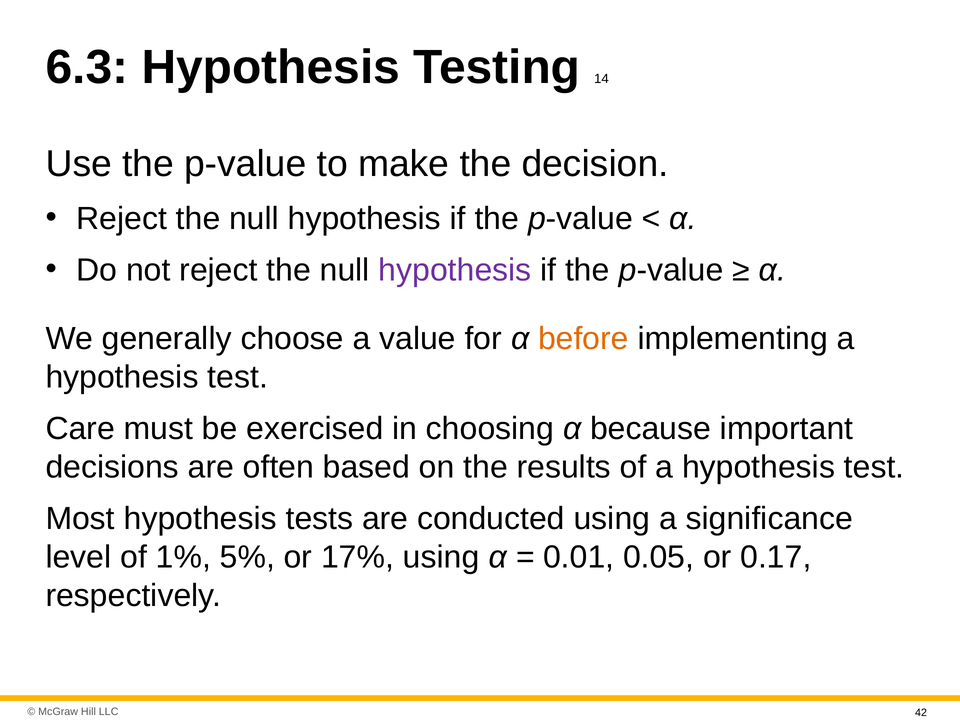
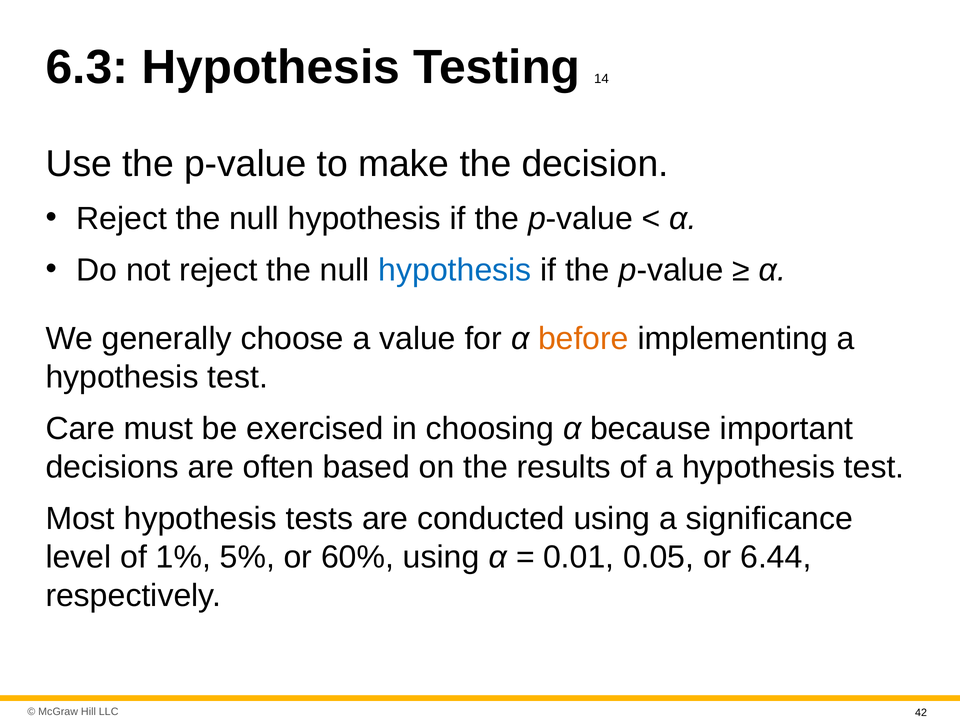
hypothesis colour: purple -> blue (455, 270)
17%: 17% -> 60% (358, 557)
0.17: 0.17 -> 6.44 (776, 557)
